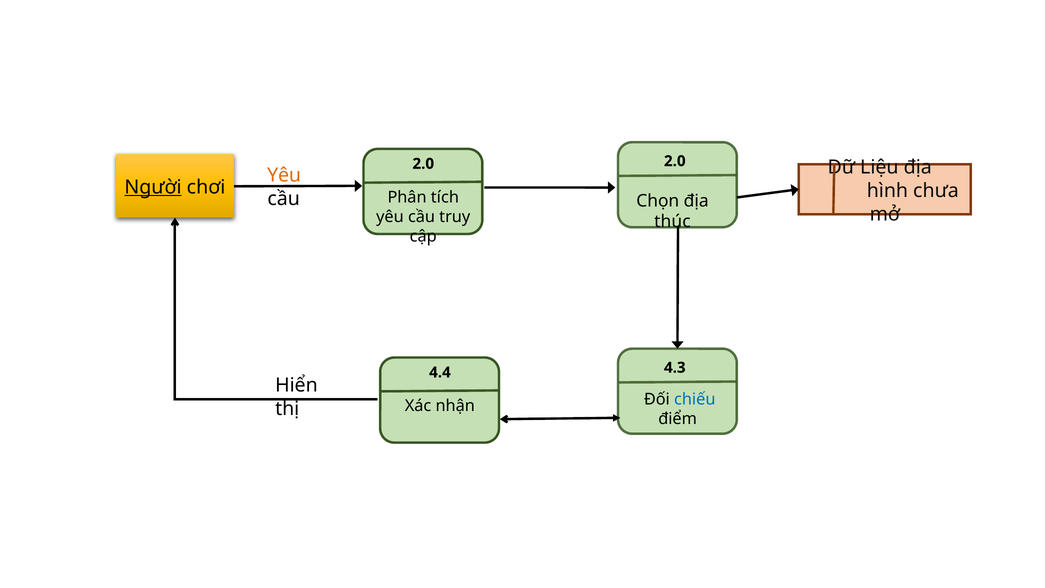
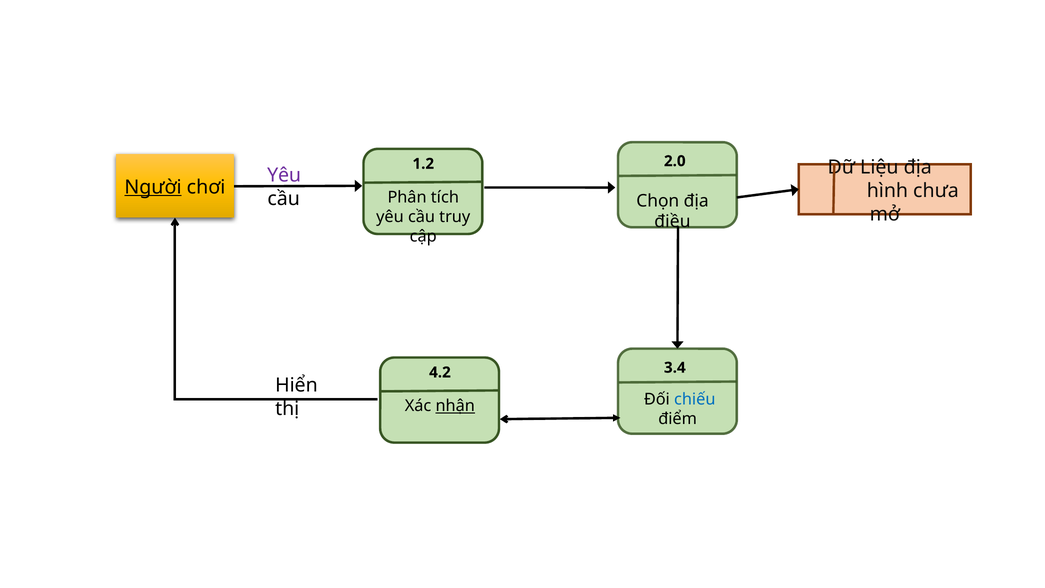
2.0: 2.0 -> 1.2 (423, 164)
Yêu colour: orange -> purple (284, 175)
thúc: thúc -> điều (672, 222)
4.3: 4.3 -> 3.4 (675, 368)
4.4: 4.4 -> 4.2 (440, 372)
nhận underline: none -> present (455, 406)
